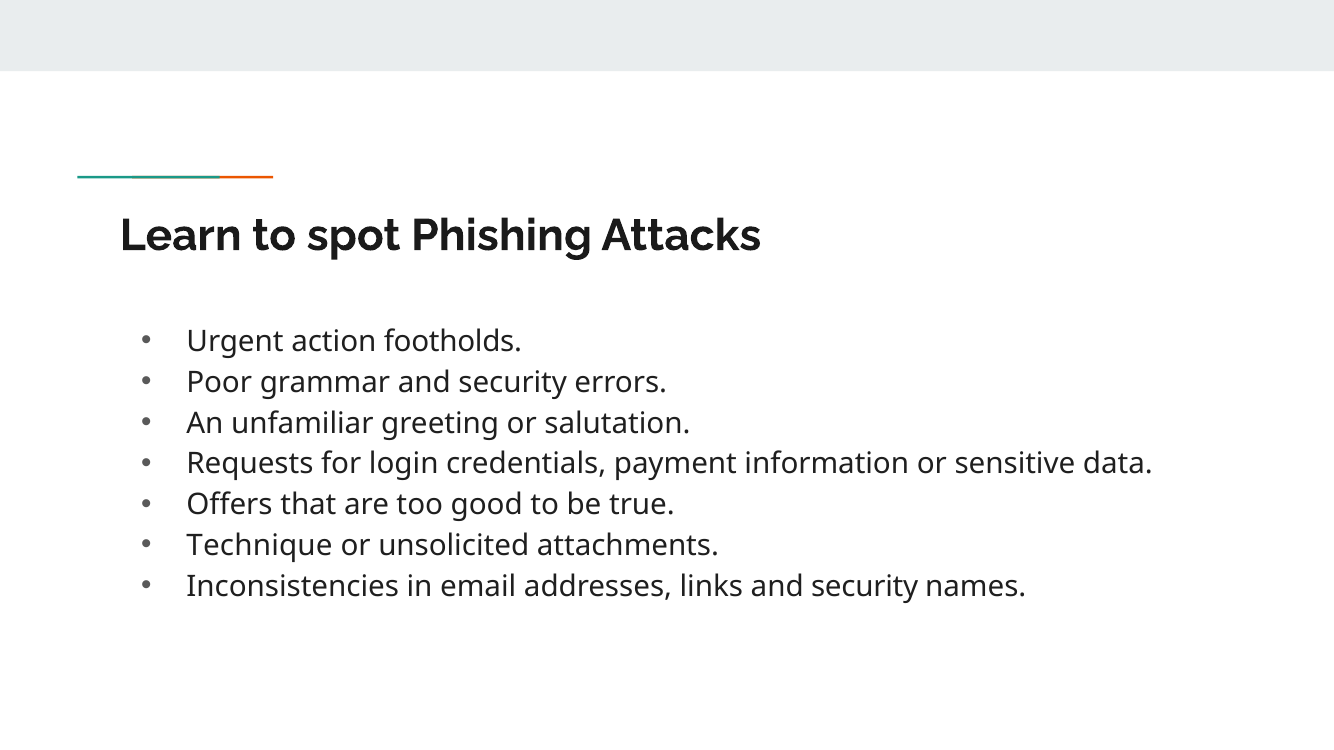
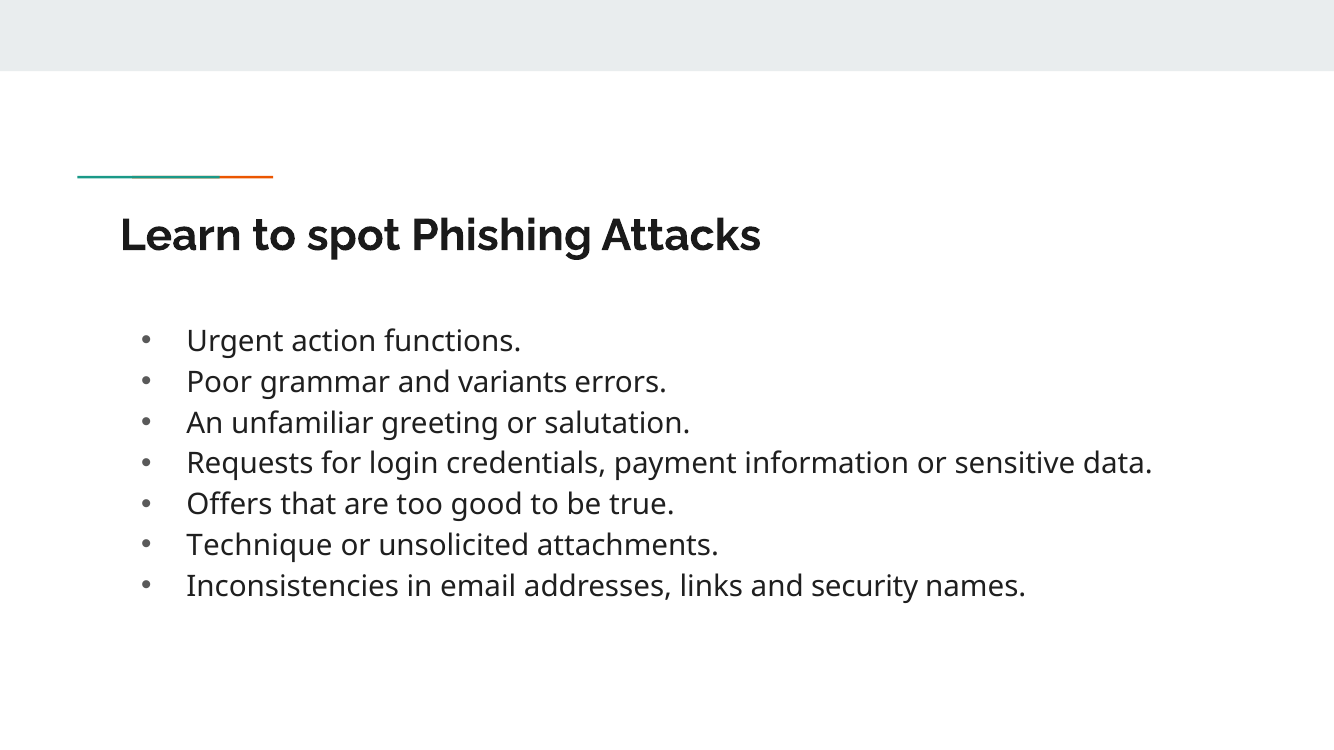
footholds: footholds -> functions (453, 342)
grammar and security: security -> variants (513, 383)
